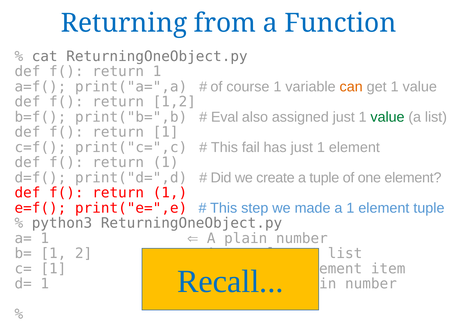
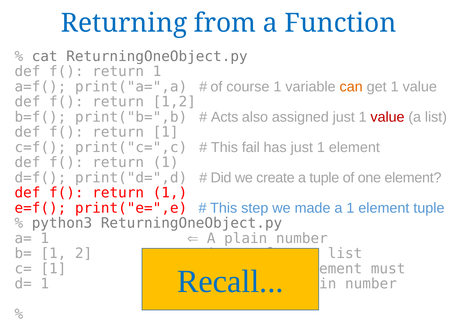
Eval: Eval -> Acts (225, 117)
value colour: green -> red (388, 117)
item: item -> must (388, 268)
